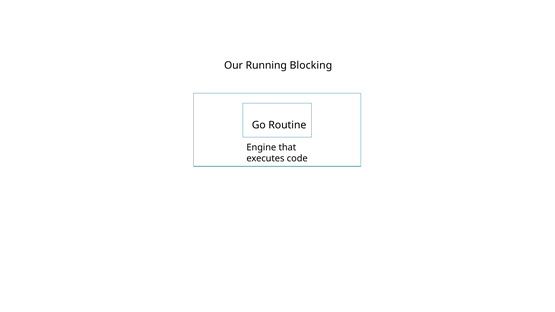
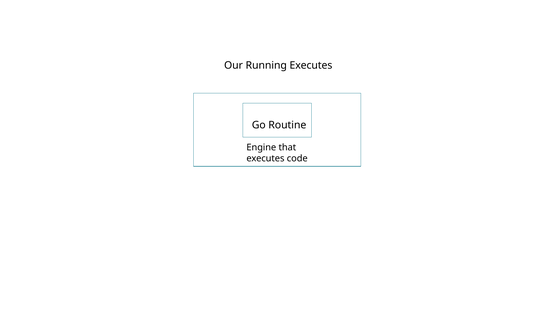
Running Blocking: Blocking -> Executes (311, 65)
